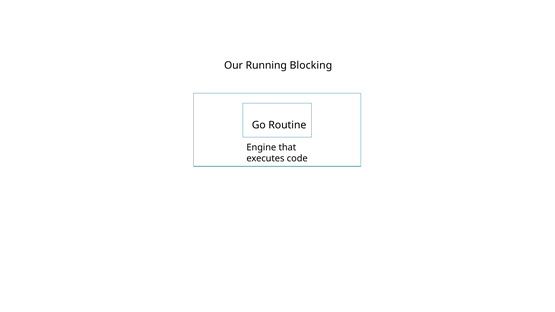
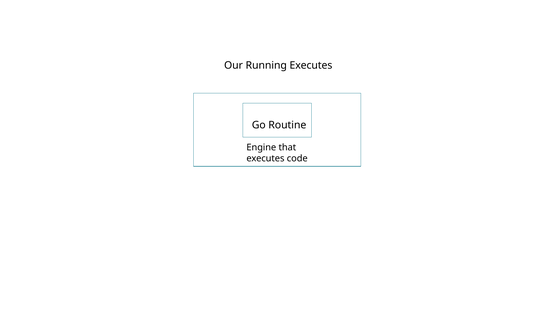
Running Blocking: Blocking -> Executes (311, 65)
